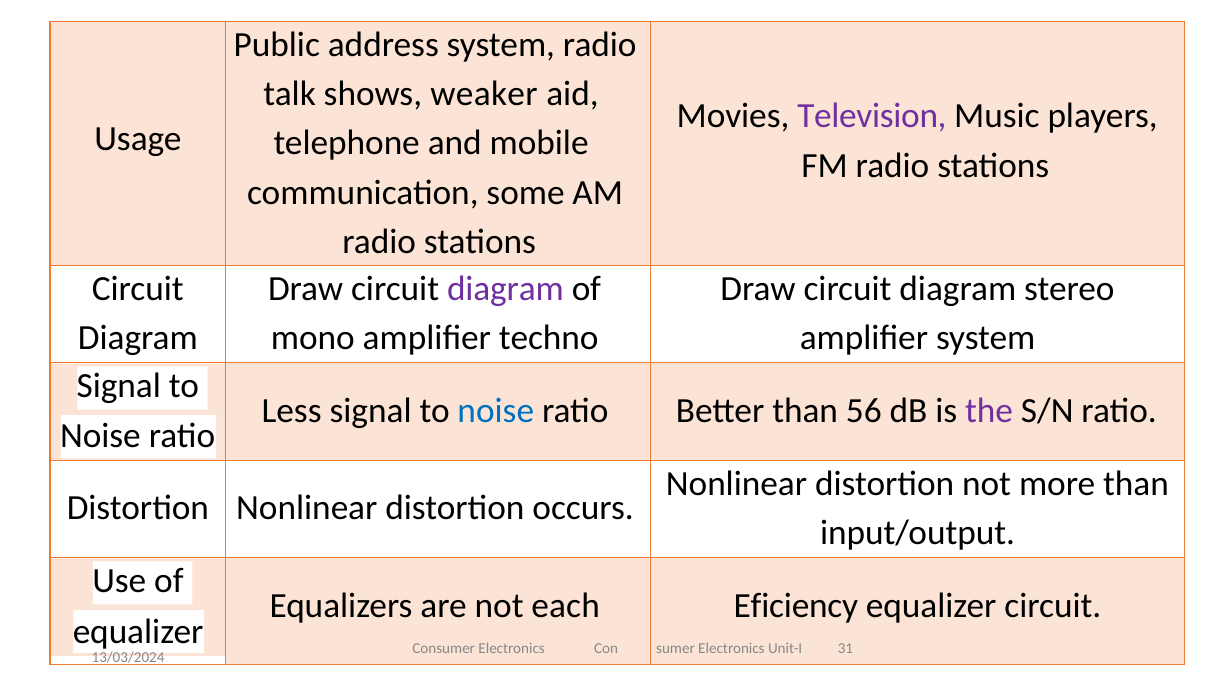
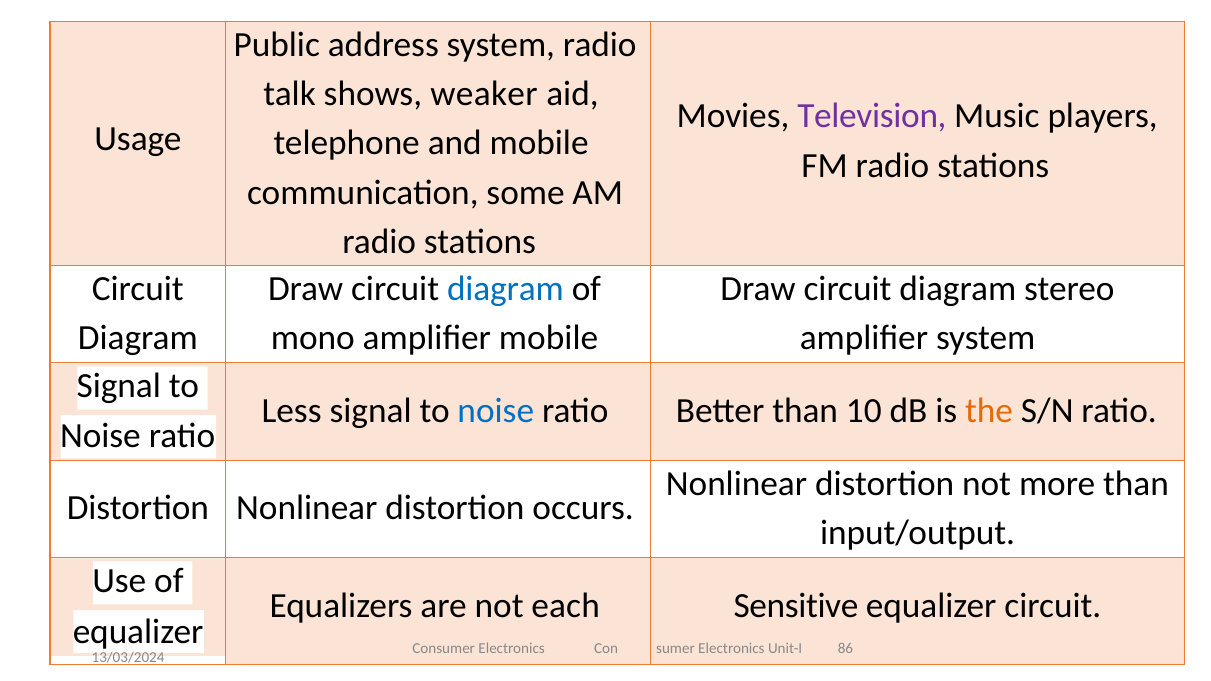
diagram colour: purple -> blue (505, 289)
amplifier techno: techno -> mobile (549, 338)
56: 56 -> 10 (864, 411)
the colour: purple -> orange (989, 411)
Eficiency: Eficiency -> Sensitive (796, 606)
31: 31 -> 86 (845, 649)
